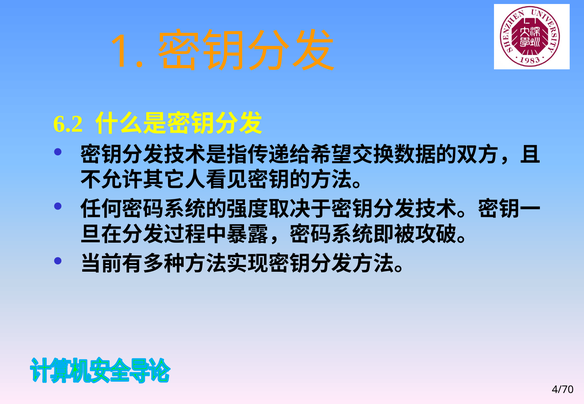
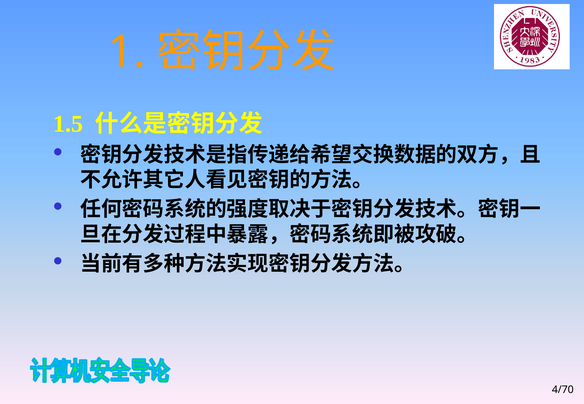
6.2: 6.2 -> 1.5 (68, 124)
